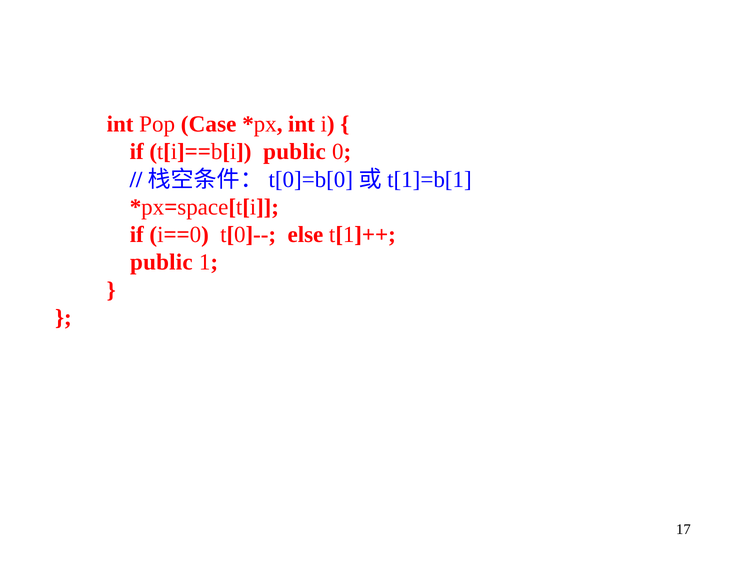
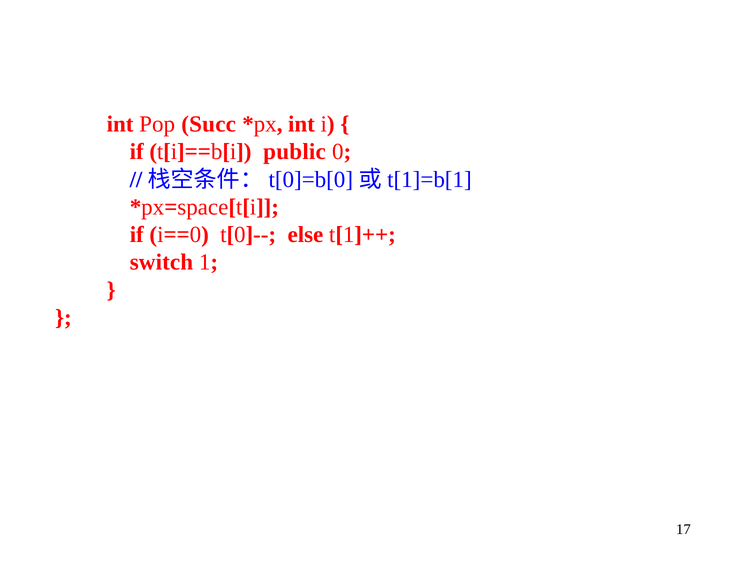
Case: Case -> Succ (209, 124)
public: public -> switch (161, 262)
